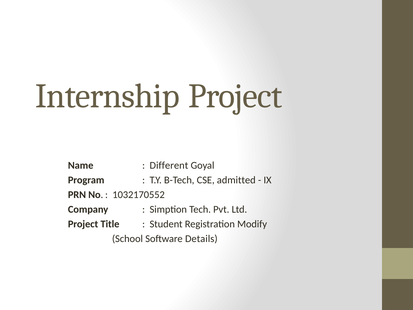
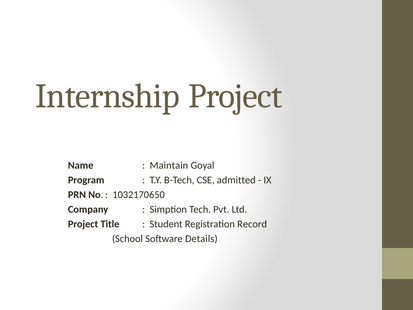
Different: Different -> Maintain (169, 165)
1032170552: 1032170552 -> 1032170650 (139, 195)
Modify: Modify -> Record (252, 224)
